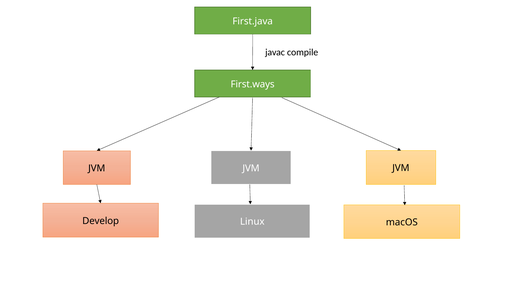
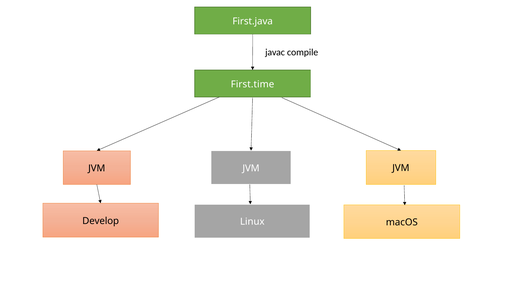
First.ways: First.ways -> First.time (253, 84)
